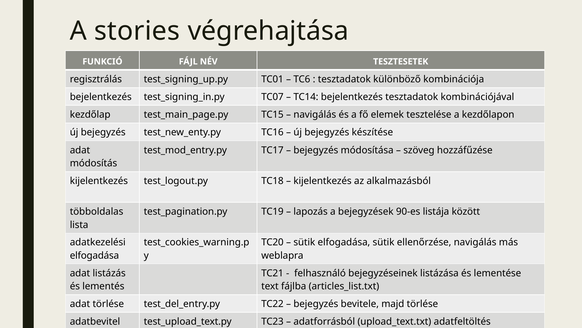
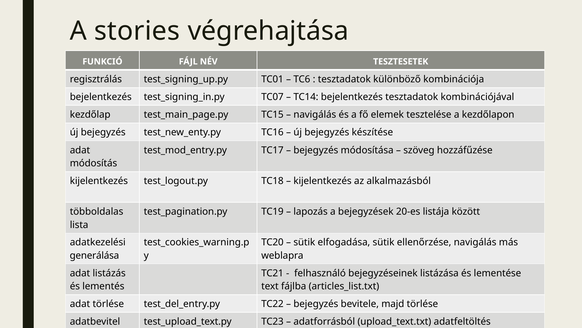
90-es: 90-es -> 20-es (408, 211)
elfogadása: elfogadása -> generálása (94, 255)
